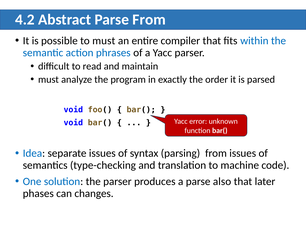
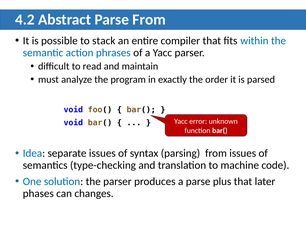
to must: must -> stack (104, 41)
also: also -> plus (222, 182)
